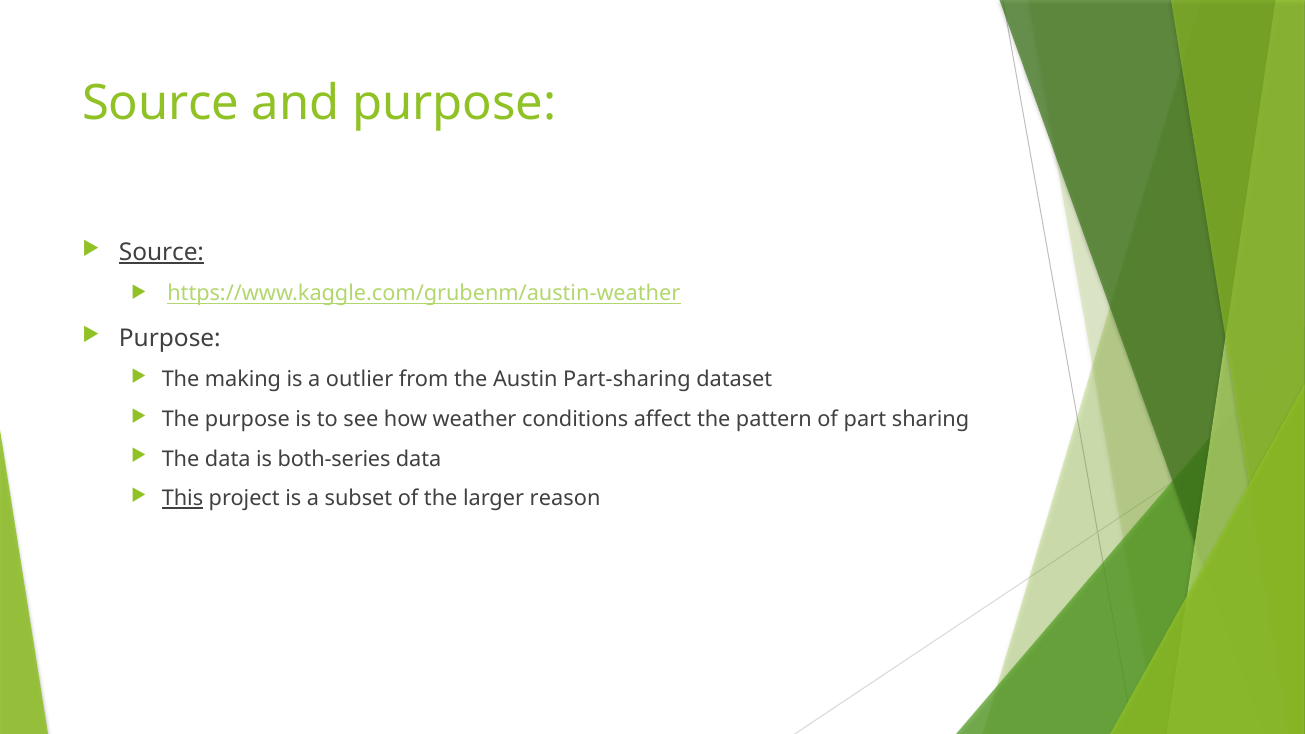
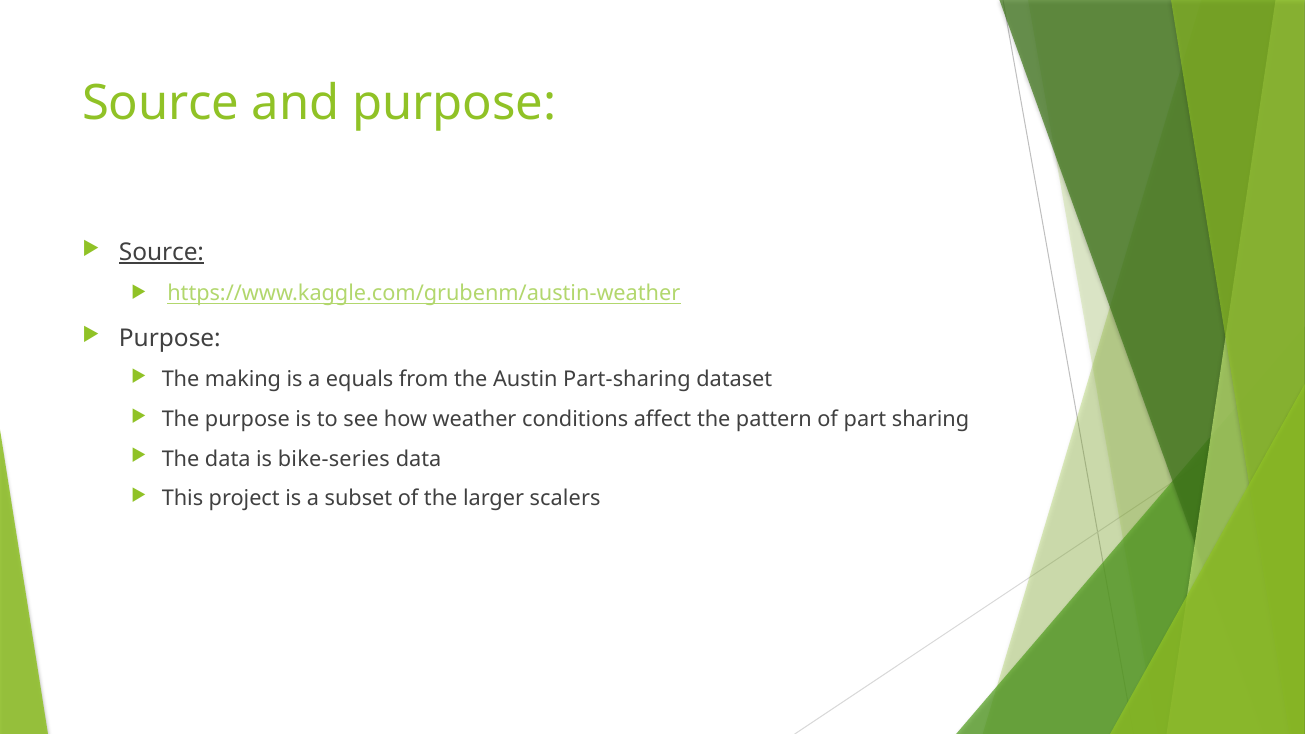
outlier: outlier -> equals (360, 380)
both-series: both-series -> bike-series (334, 459)
This underline: present -> none (182, 499)
reason: reason -> scalers (565, 499)
